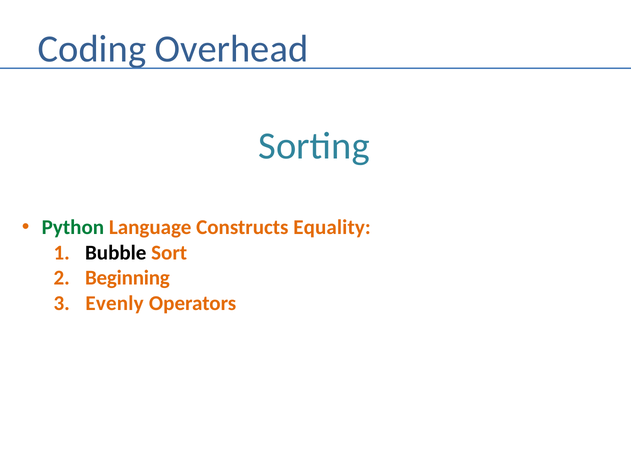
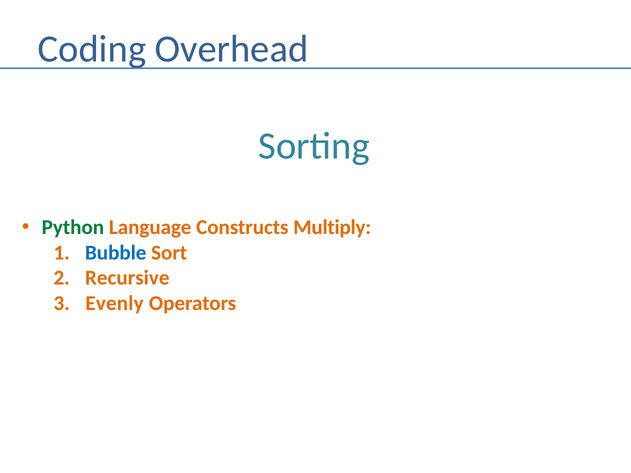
Equality: Equality -> Multiply (332, 228)
Bubble colour: black -> blue (116, 253)
Beginning: Beginning -> Recursive (127, 278)
